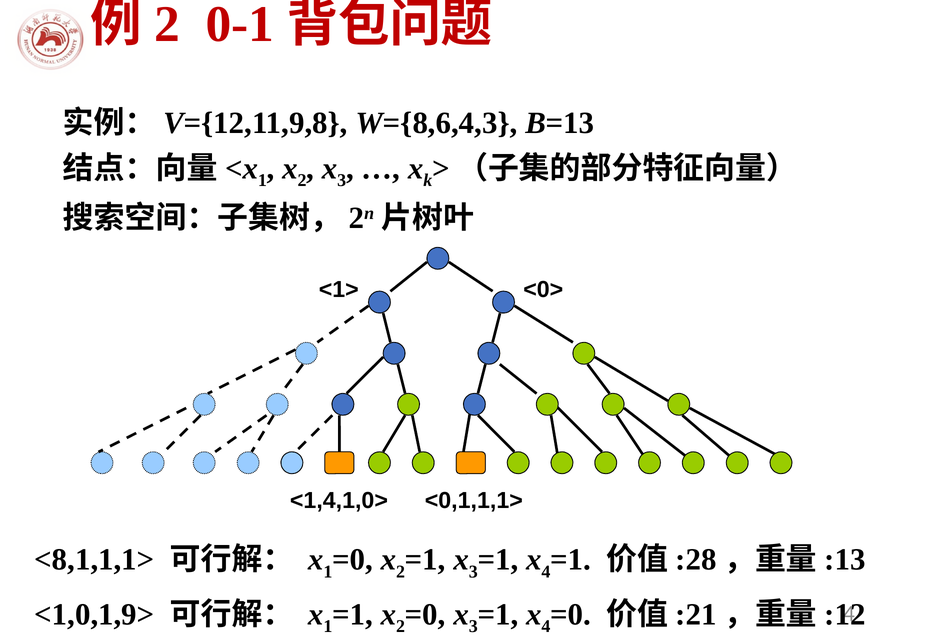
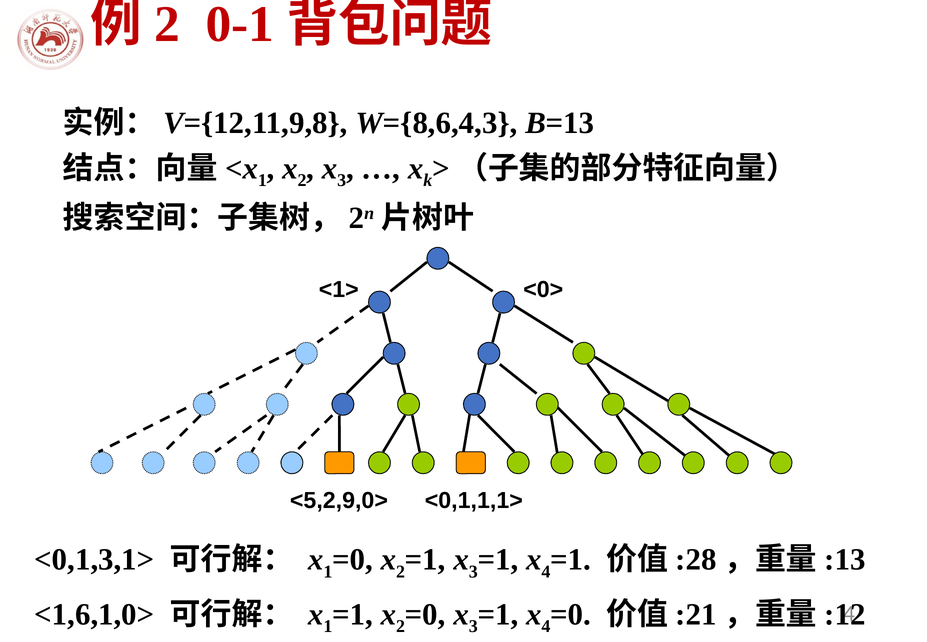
<1,4,1,0>: <1,4,1,0> -> <5,2,9,0> (339, 501)
<8,1,1,1>: <8,1,1,1> -> <0,1,3,1> (94, 559)
<1,0,1,9>: <1,0,1,9> -> <1,6,1,0> (94, 614)
